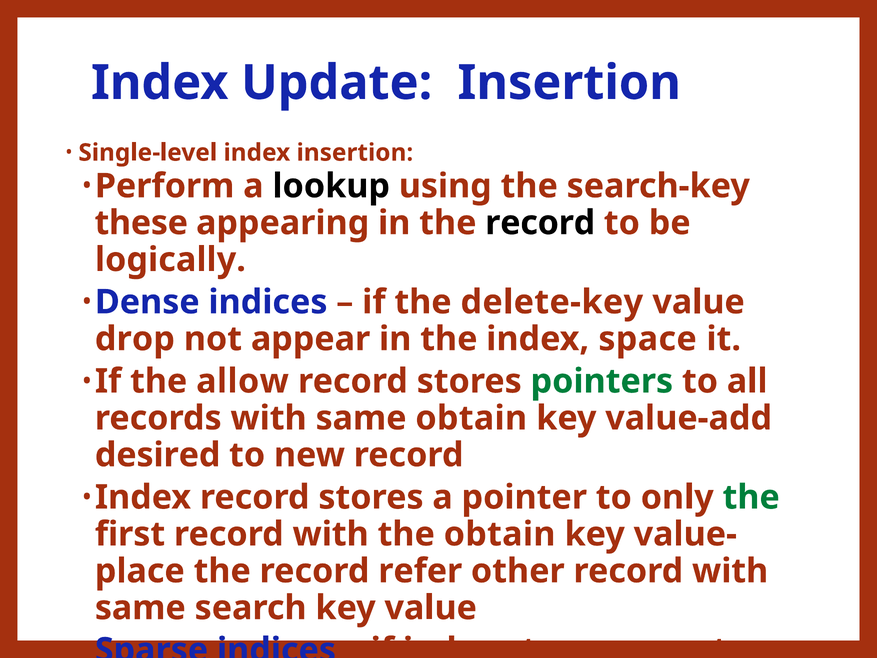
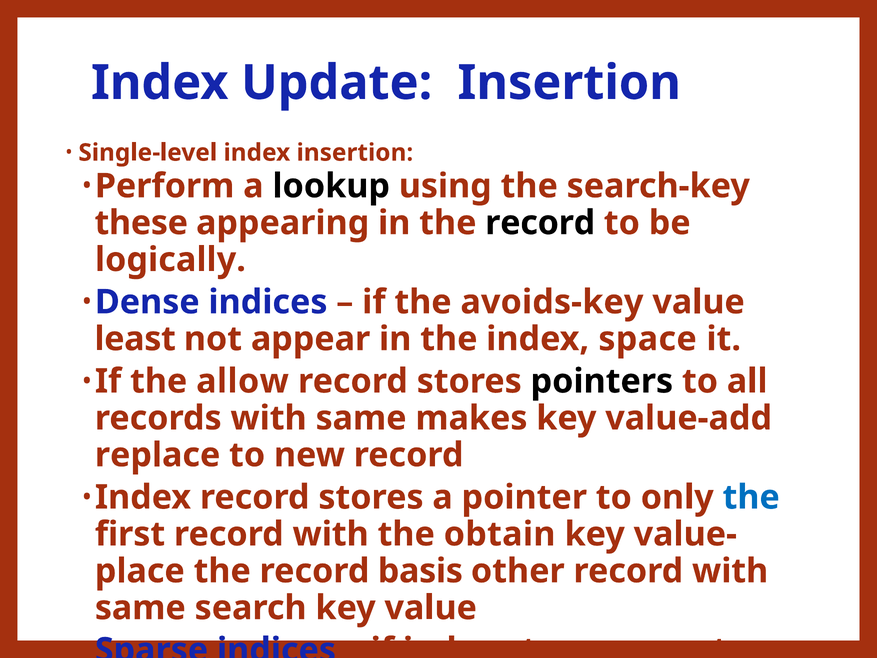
delete-key: delete-key -> avoids-key (552, 302)
drop: drop -> least (135, 339)
pointers colour: green -> black (602, 381)
same obtain: obtain -> makes (471, 418)
desired: desired -> replace (158, 455)
the colour: green -> blue (751, 497)
refer: refer -> basis (420, 571)
